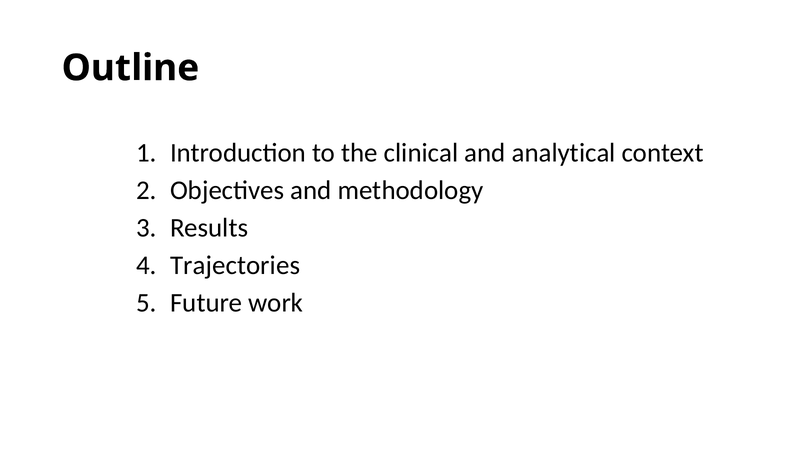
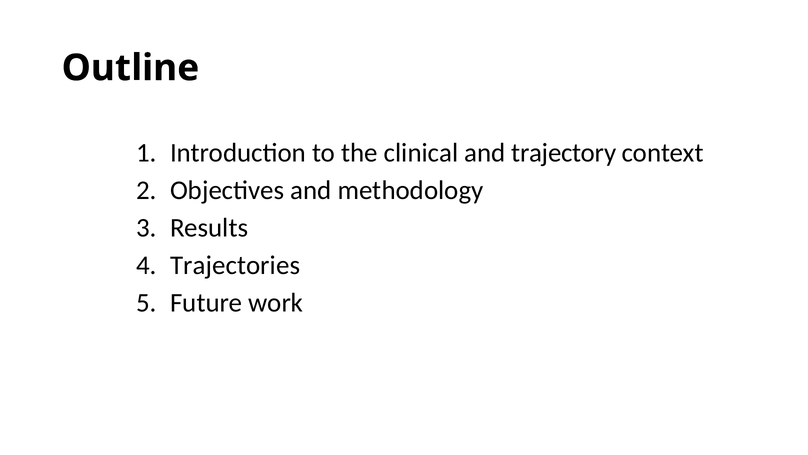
analytical: analytical -> trajectory (564, 153)
